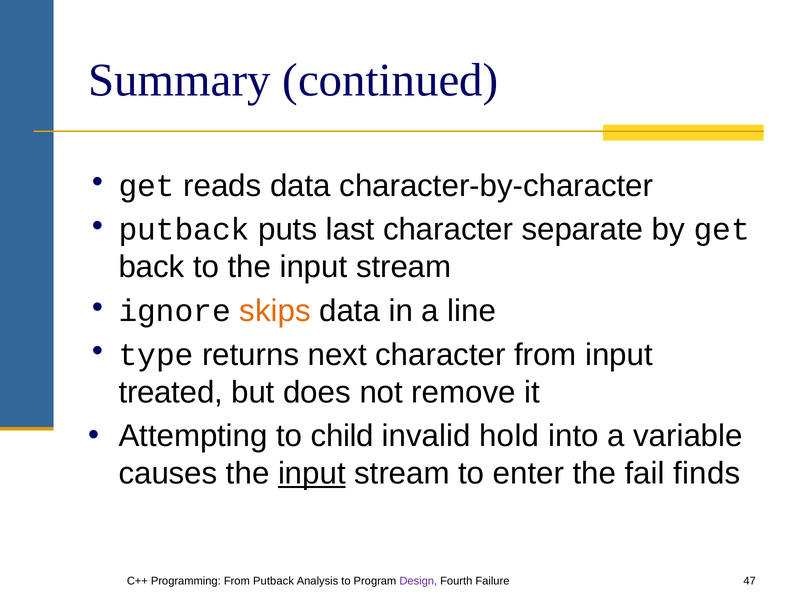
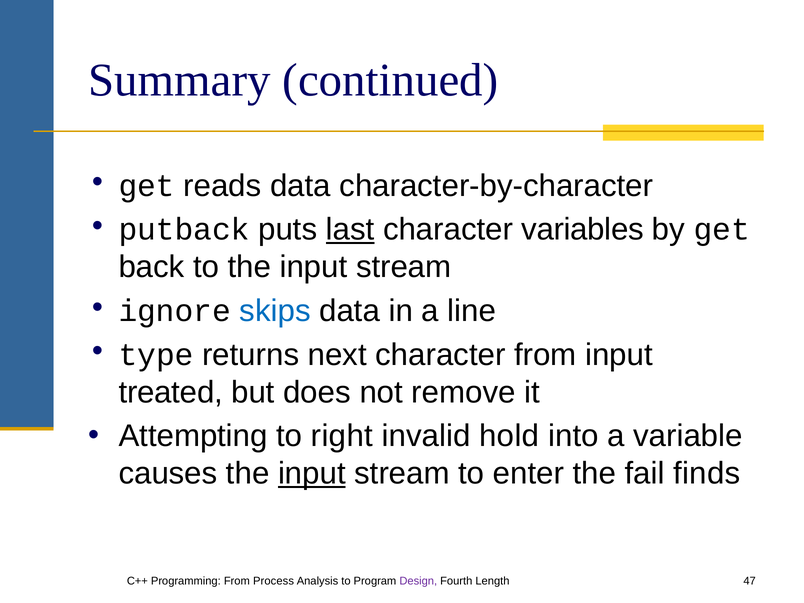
last underline: none -> present (350, 230)
separate: separate -> variables (583, 230)
skips colour: orange -> blue (275, 311)
child: child -> right (342, 436)
From Putback: Putback -> Process (274, 581)
Failure: Failure -> Length (492, 581)
